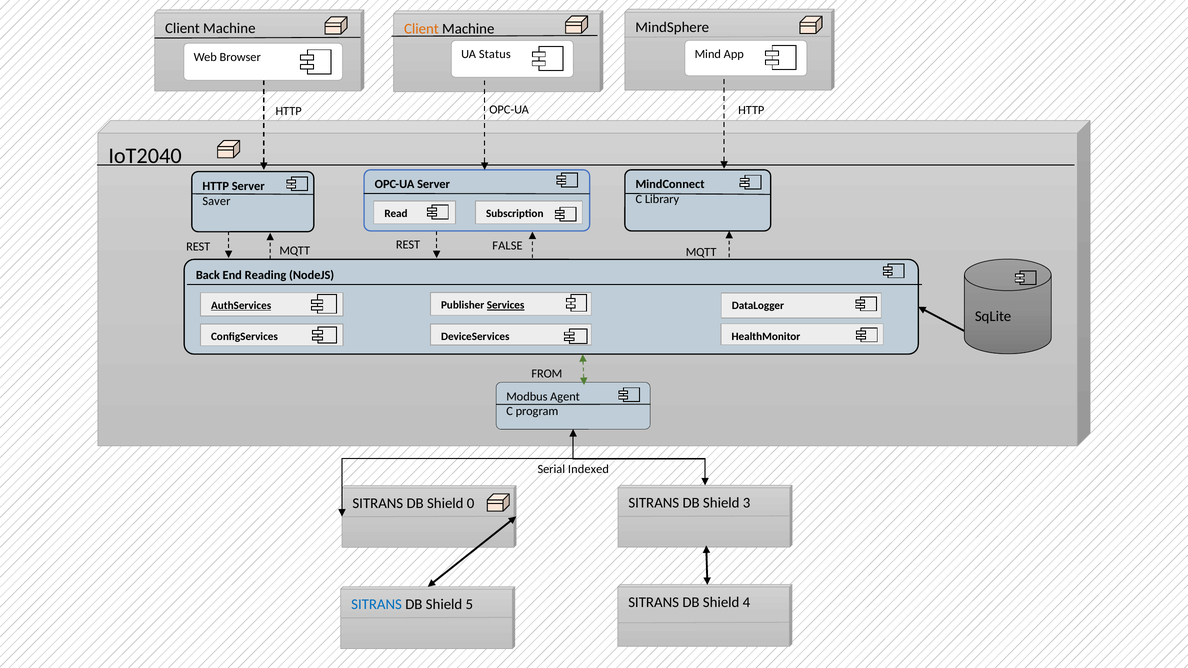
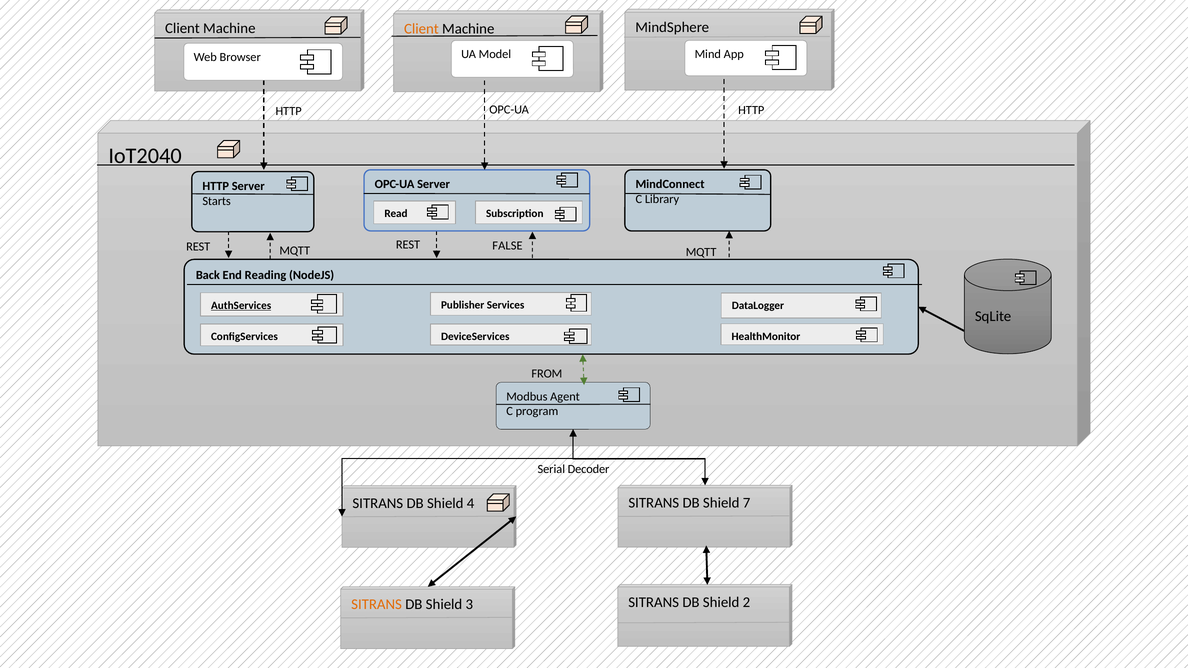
Status: Status -> Model (495, 54)
Saver: Saver -> Starts (217, 201)
Services underline: present -> none (506, 305)
Indexed: Indexed -> Decoder (589, 470)
3: 3 -> 7 (747, 503)
0: 0 -> 4 (471, 503)
SITRANS colour: blue -> orange (377, 605)
5: 5 -> 3 (469, 605)
4: 4 -> 2 (746, 602)
